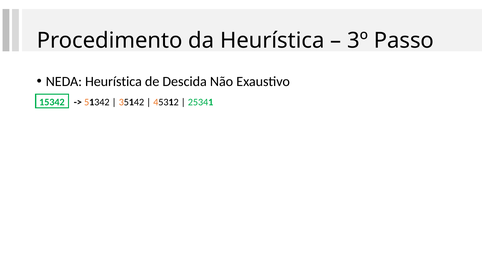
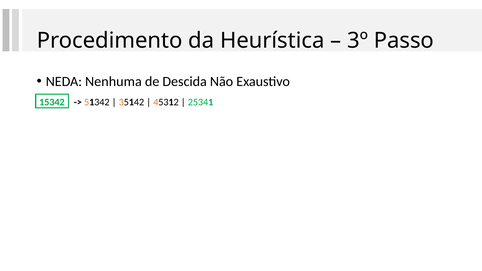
NEDA Heurística: Heurística -> Nenhuma (113, 81)
